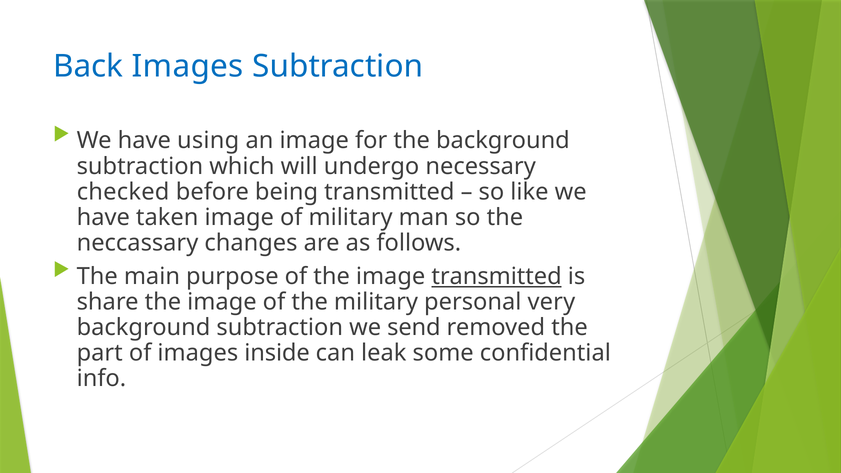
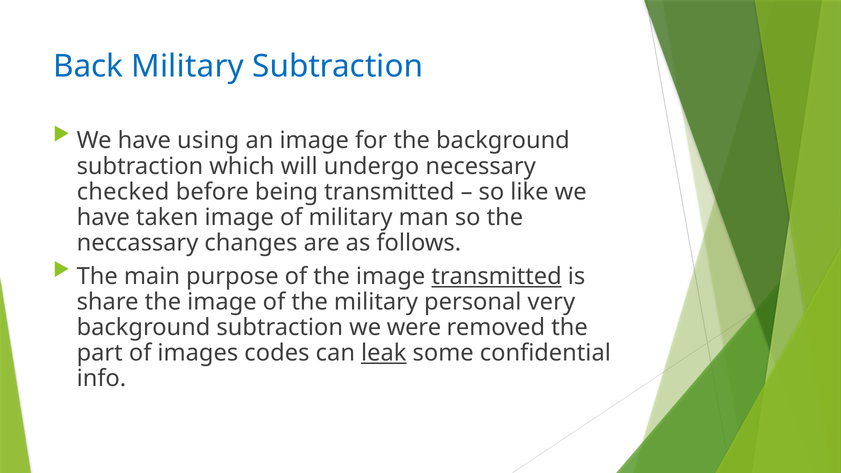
Back Images: Images -> Military (188, 66)
send: send -> were (414, 328)
inside: inside -> codes (277, 353)
leak underline: none -> present (384, 353)
